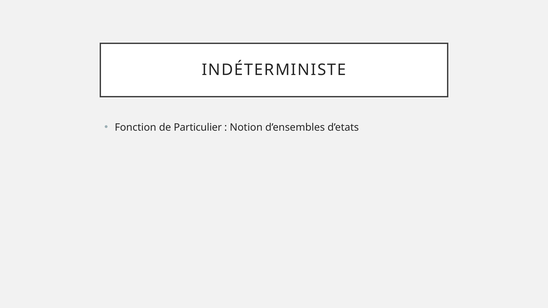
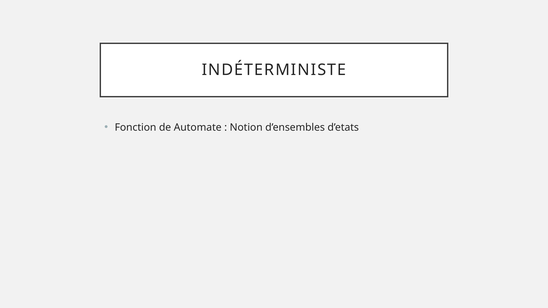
Particulier: Particulier -> Automate (198, 128)
